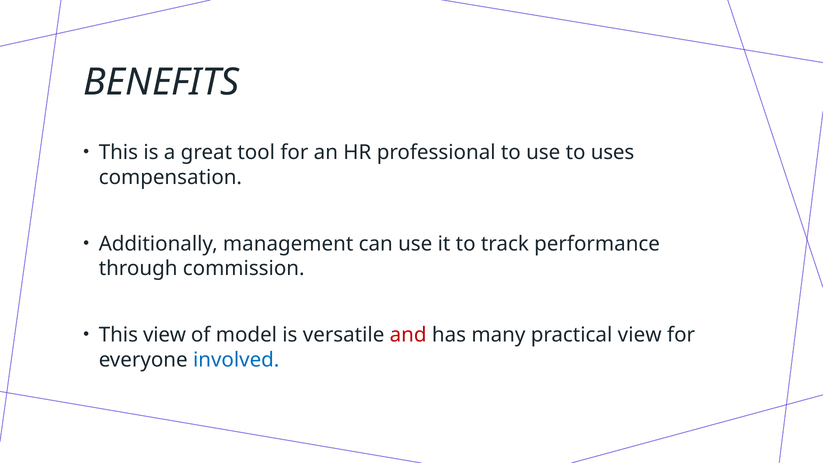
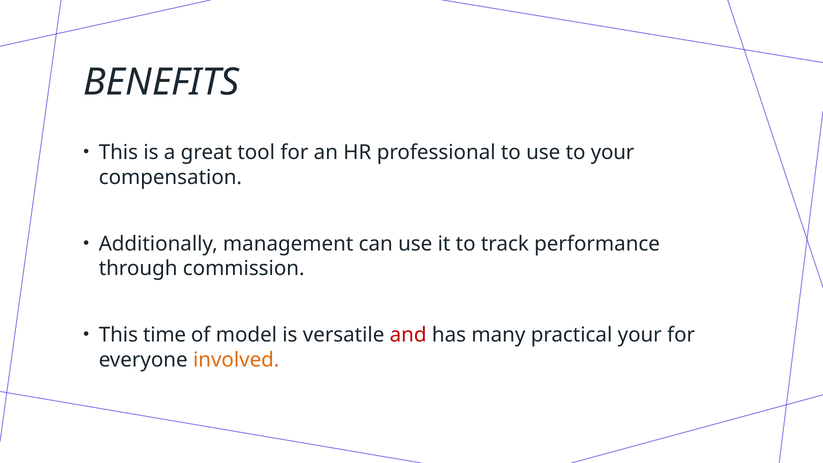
to uses: uses -> your (613, 153)
This view: view -> time (165, 335)
practical view: view -> your (640, 335)
involved colour: blue -> orange (236, 360)
